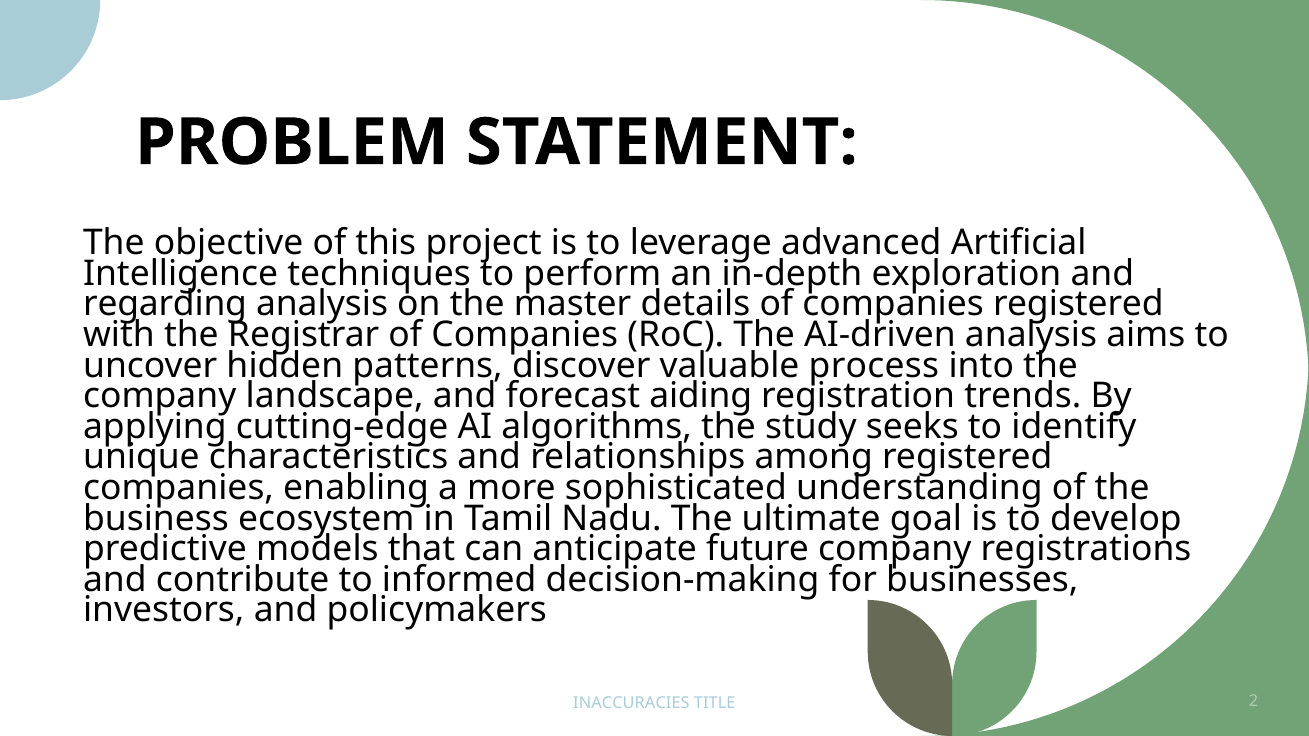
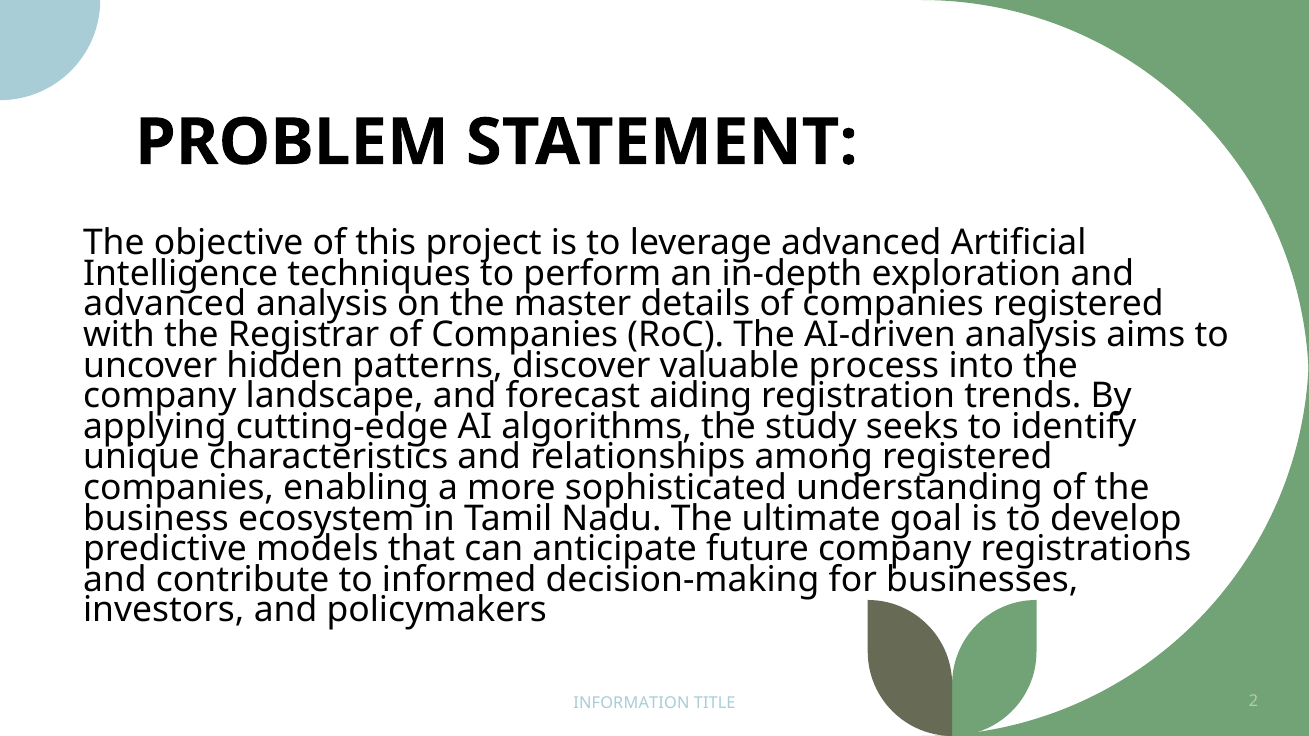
regarding: regarding -> advanced (165, 304)
INACCURACIES: INACCURACIES -> INFORMATION (631, 703)
